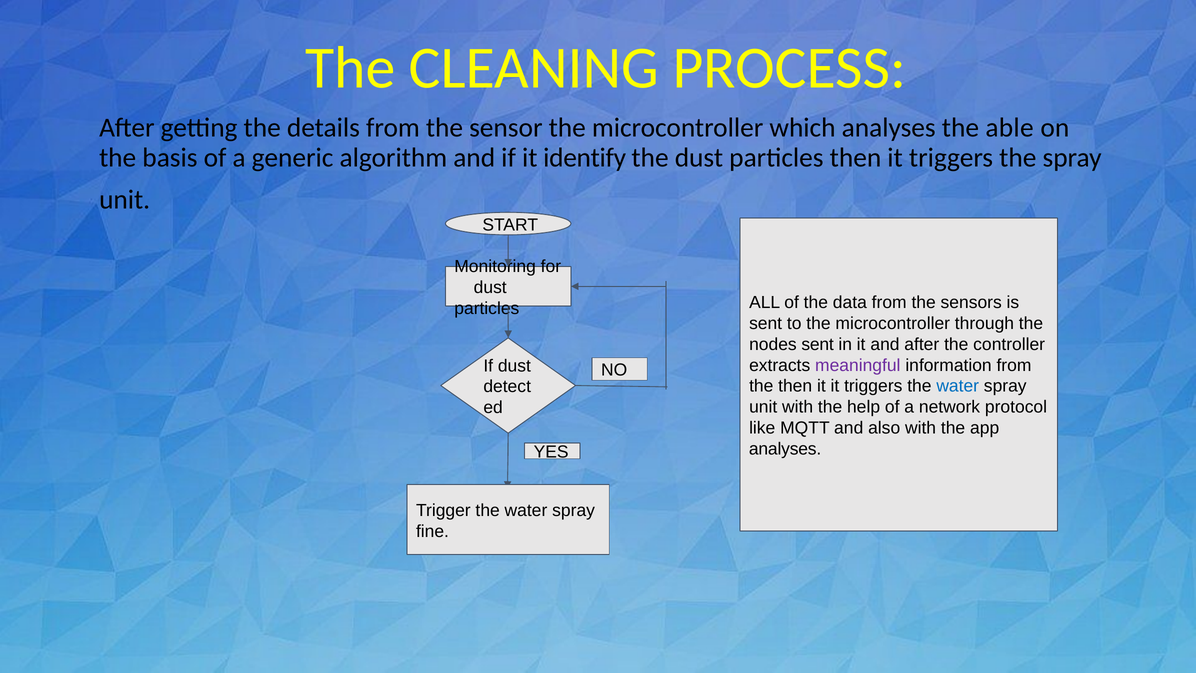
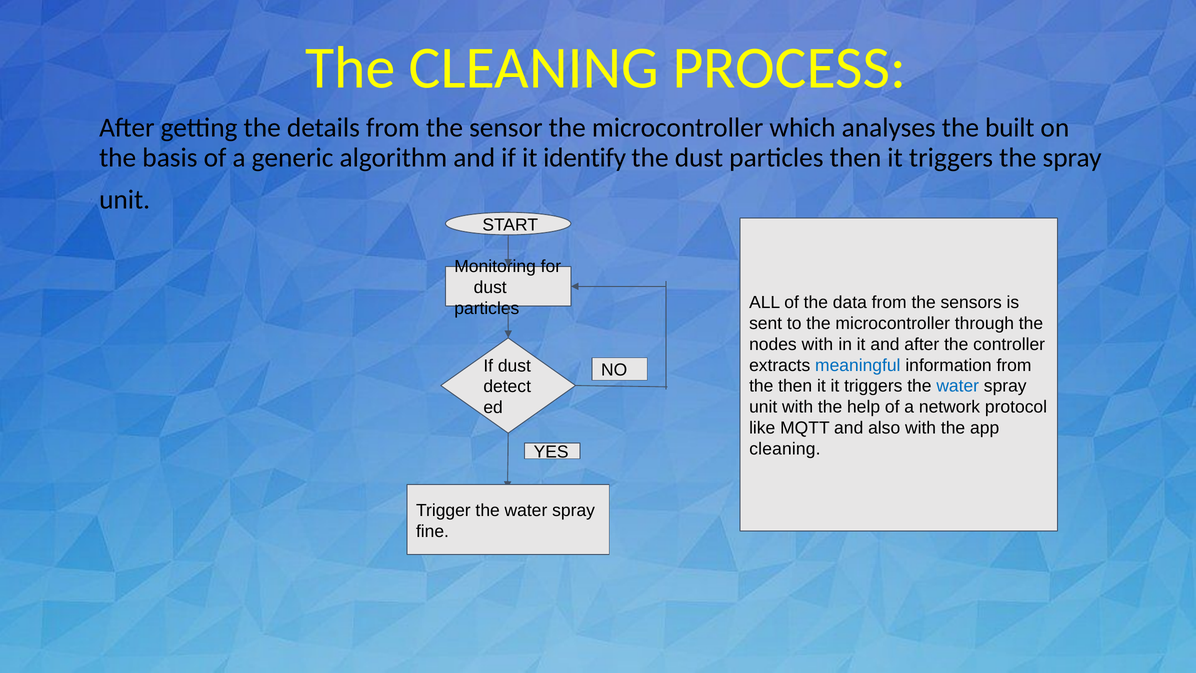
able: able -> built (1010, 128)
nodes sent: sent -> with (817, 344)
meaningful colour: purple -> blue (858, 365)
analyses: analyses -> cleaning (785, 449)
